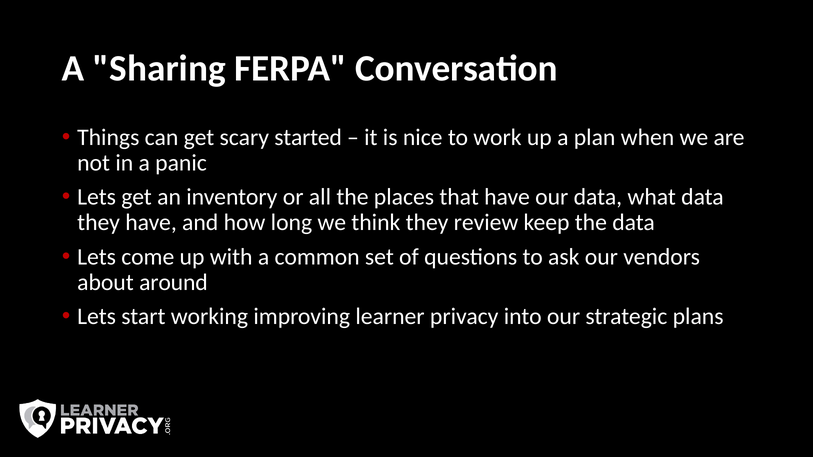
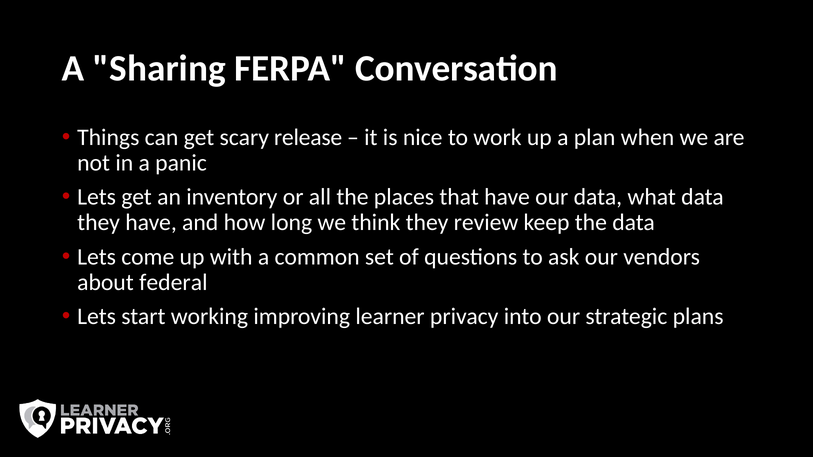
started: started -> release (308, 137)
around: around -> federal (173, 282)
